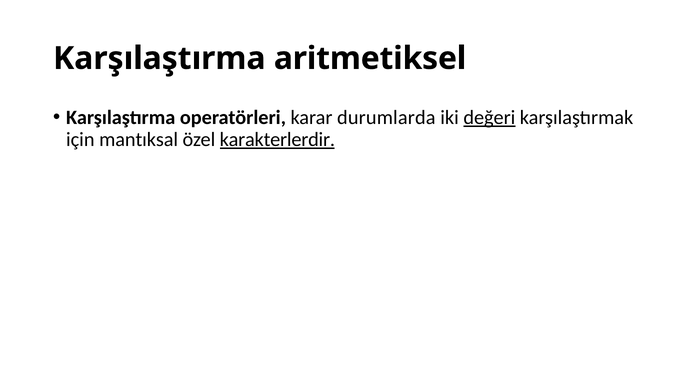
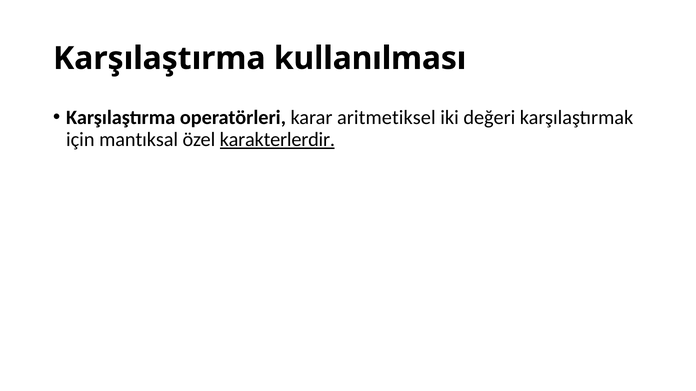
aritmetiksel: aritmetiksel -> kullanılması (370, 58)
durumlarda: durumlarda -> aritmetiksel (386, 118)
değeri underline: present -> none (489, 118)
